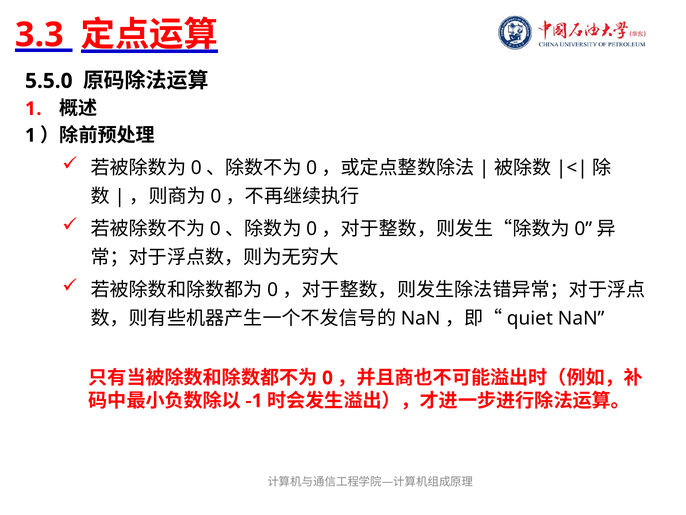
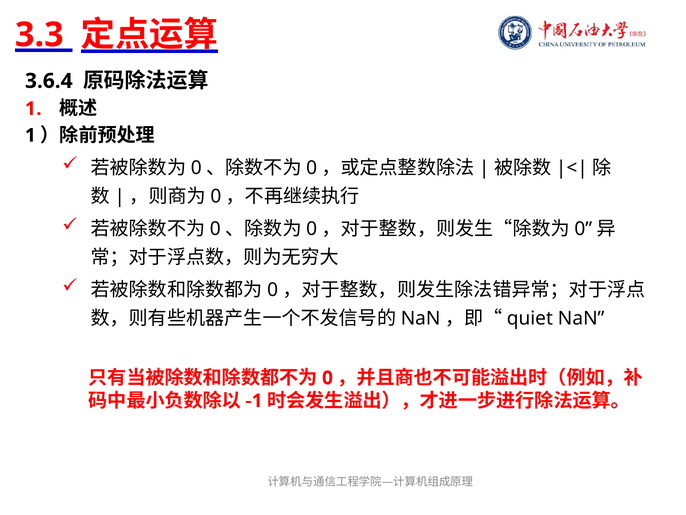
5.5.0: 5.5.0 -> 3.6.4 (49, 81)
